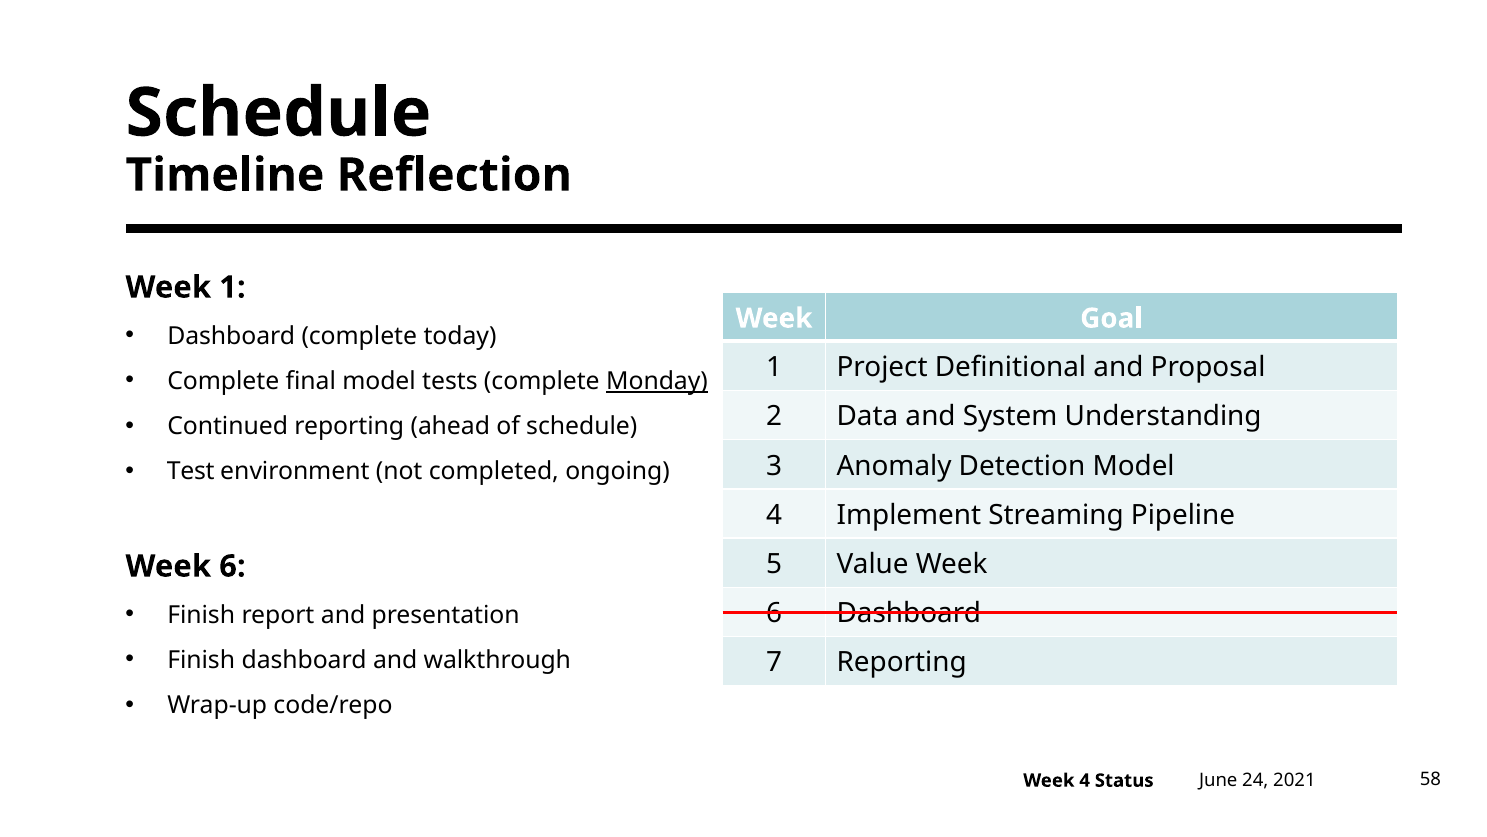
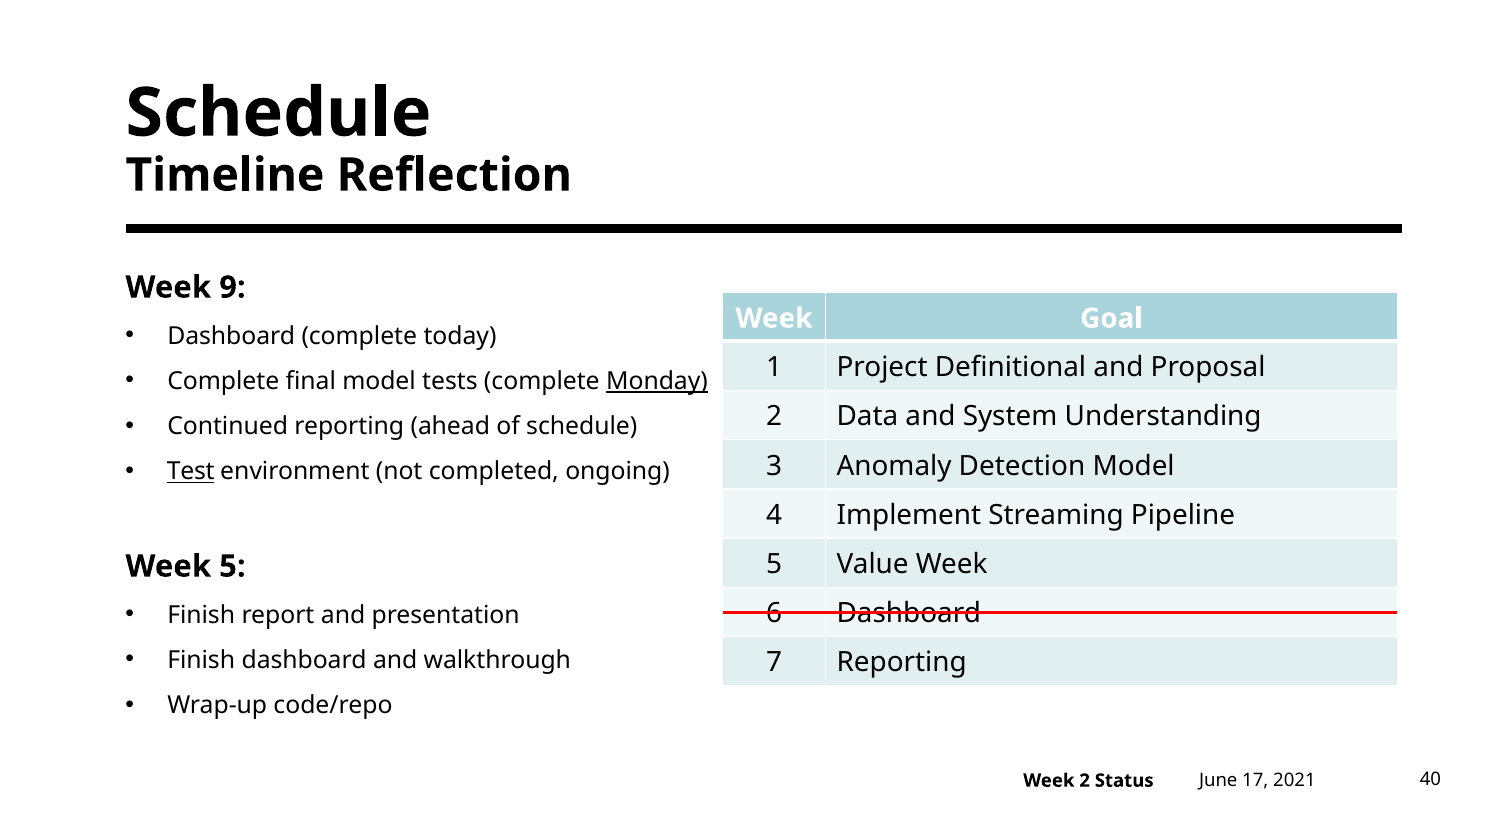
Week 1: 1 -> 9 (232, 287)
Test underline: none -> present (191, 471)
6: 6 -> 5 (232, 566)
24: 24 -> 17 (1255, 780)
Week 4: 4 -> 2 (1085, 780)
58: 58 -> 40 (1430, 778)
